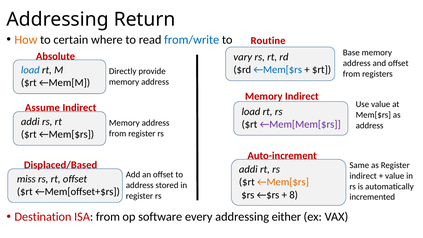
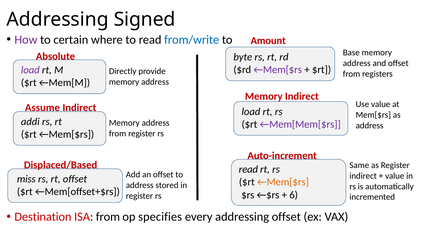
Return: Return -> Signed (145, 20)
How colour: orange -> purple (26, 40)
Routine: Routine -> Amount (268, 41)
vary: vary -> byte (243, 57)
←Mem[$rs colour: blue -> purple (278, 70)
load colour: blue -> purple (30, 70)
addi: addi -> read (248, 169)
8: 8 -> 6 (294, 195)
software: software -> specifies (160, 217)
addressing either: either -> offset (286, 217)
